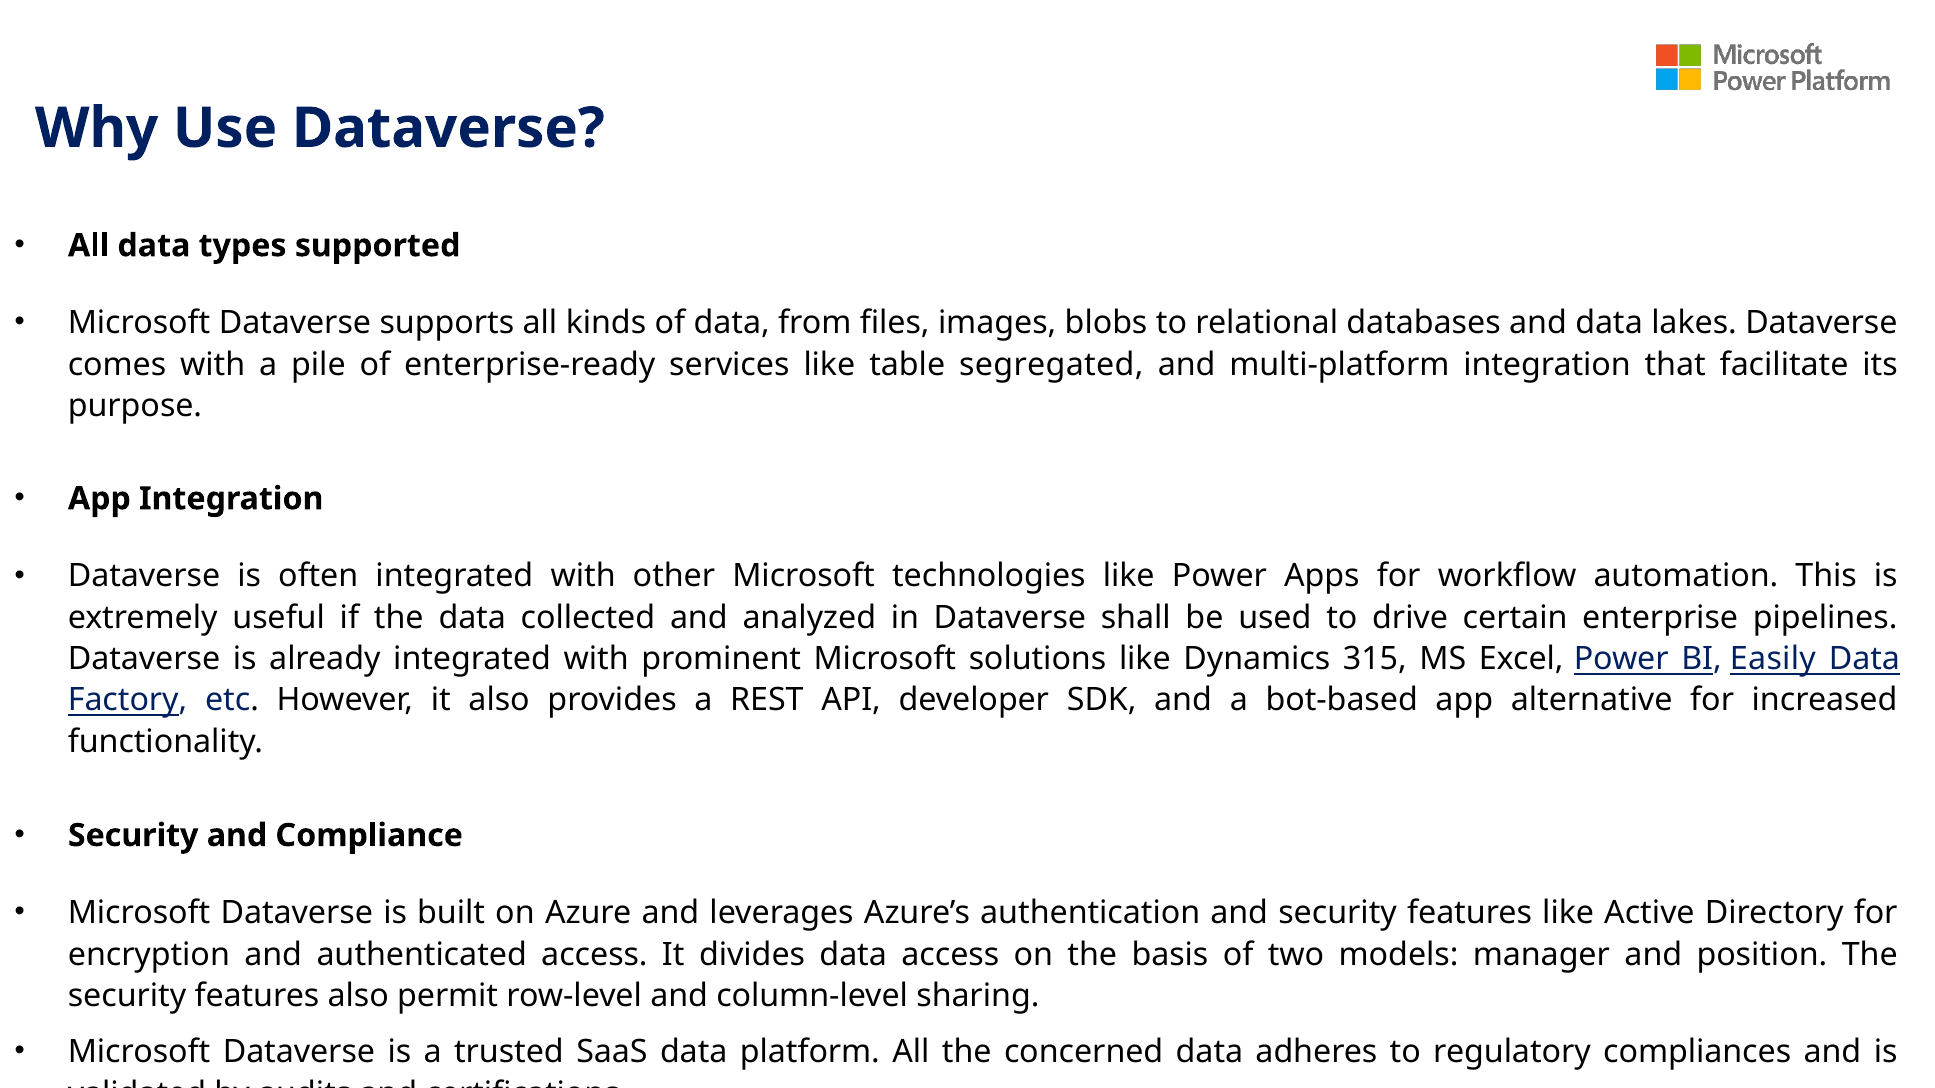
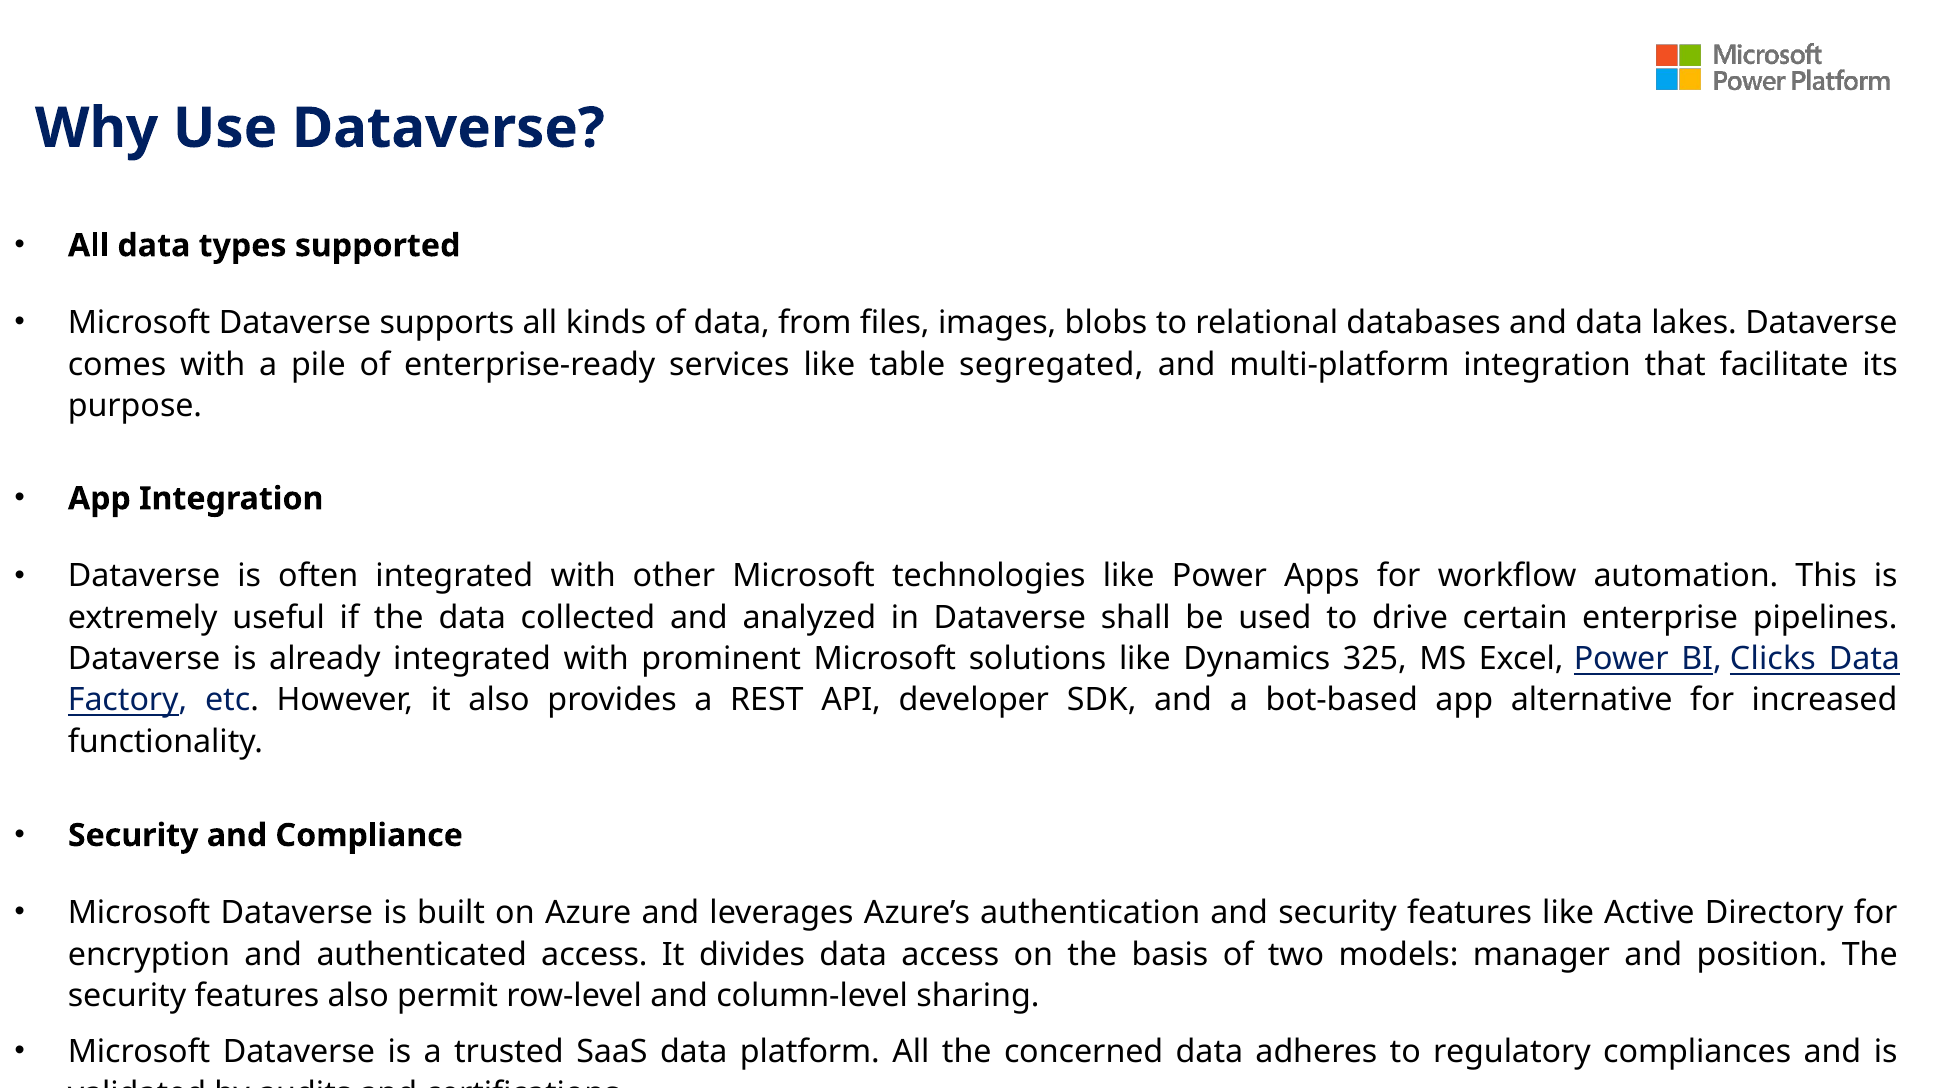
315: 315 -> 325 (1375, 659)
Easily: Easily -> Clicks (1773, 659)
